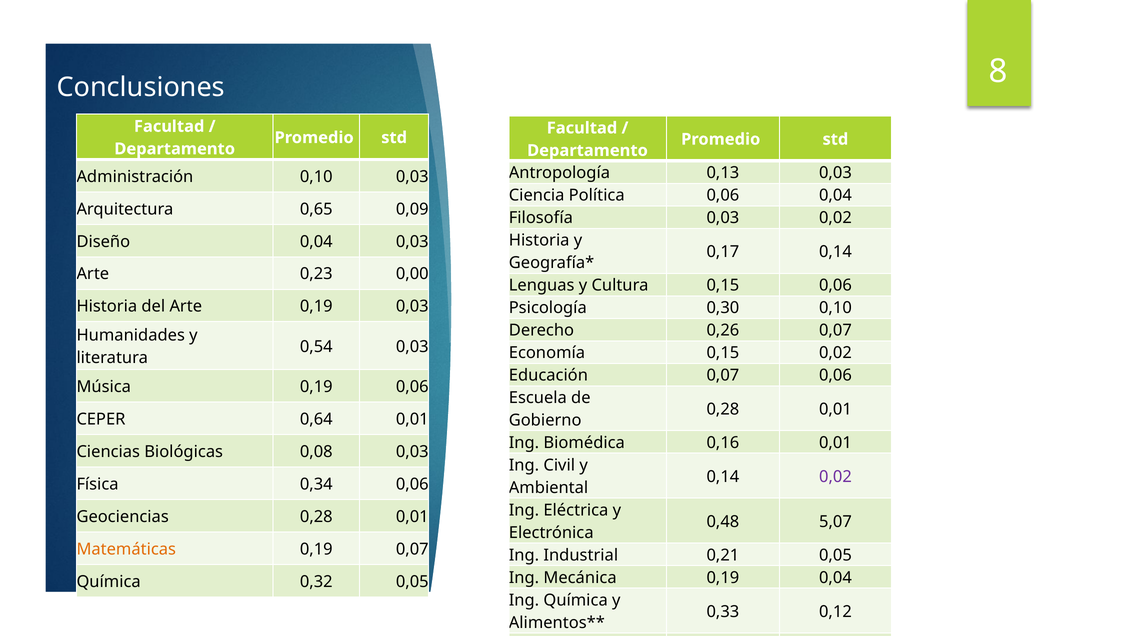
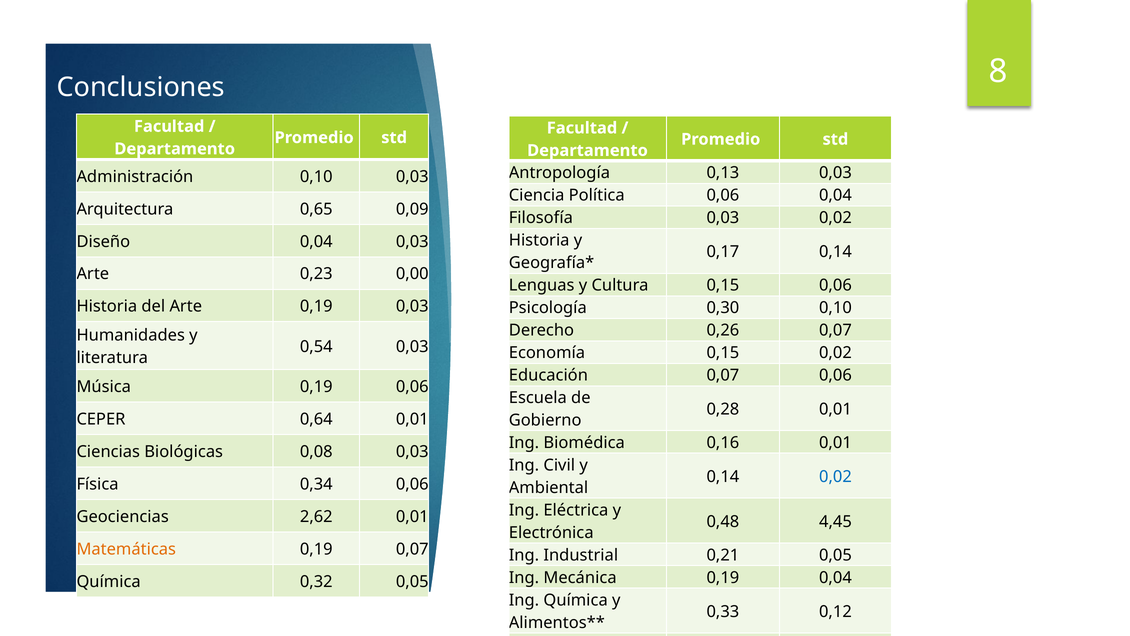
0,02 colour: purple -> blue (835, 476)
Geociencias 0,28: 0,28 -> 2,62 (316, 516)
5,07: 5,07 -> 4,45 (835, 521)
